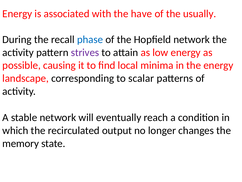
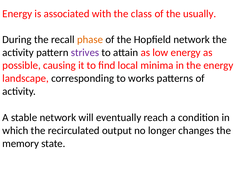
have: have -> class (141, 14)
phase colour: blue -> orange (90, 39)
scalar: scalar -> works (141, 78)
